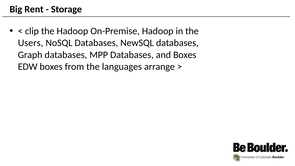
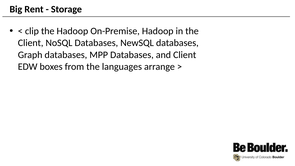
Users: Users -> Client (31, 43)
and Boxes: Boxes -> Client (185, 55)
